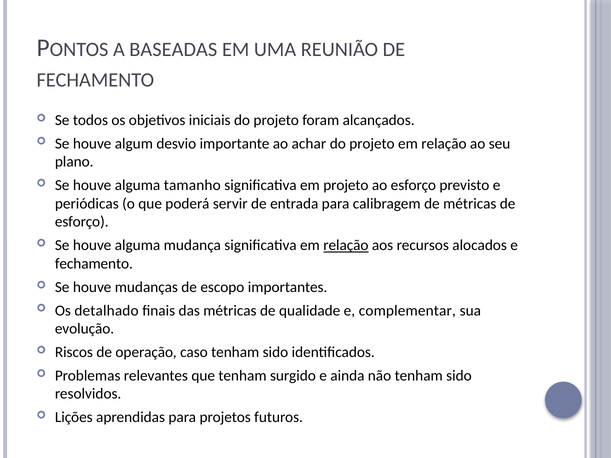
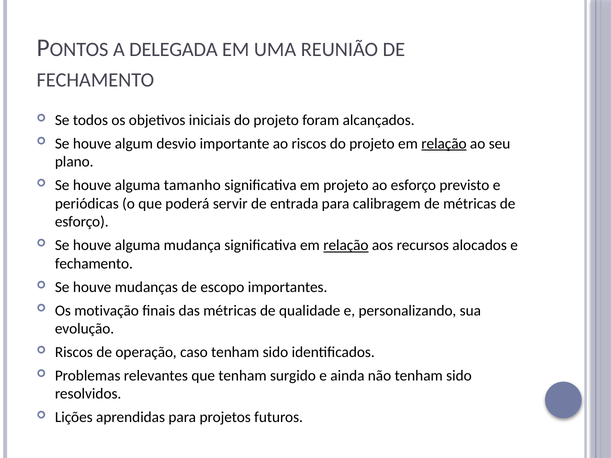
BASEADAS: BASEADAS -> DELEGADA (173, 49)
ao achar: achar -> riscos (309, 144)
relação underline: none -> present (444, 144)
detalhado: detalhado -> motivação (107, 311)
complementar: complementar -> personalizando (407, 311)
